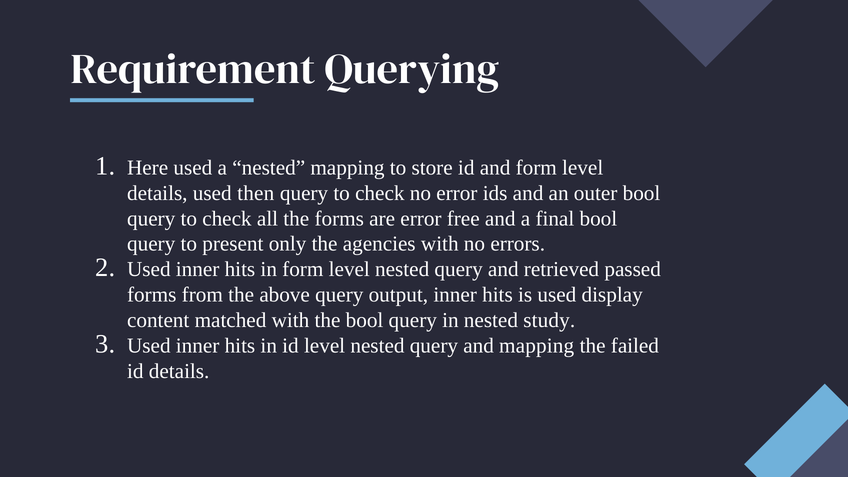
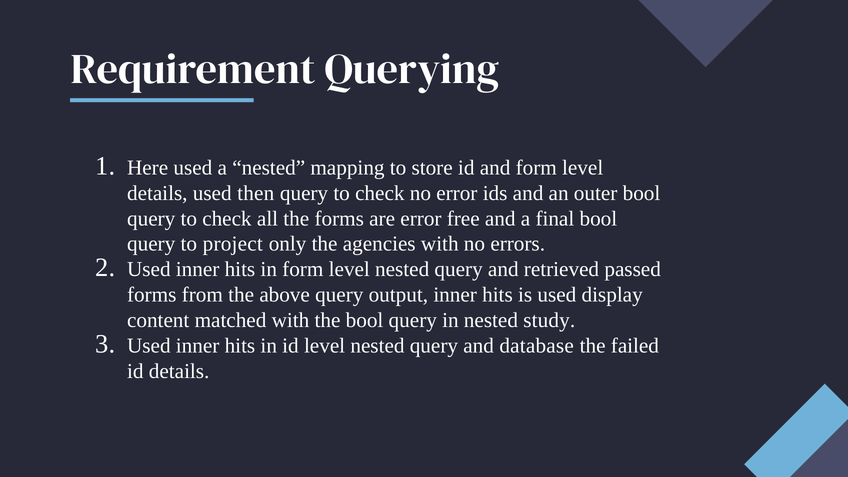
present: present -> project (233, 244)
and mapping: mapping -> database (537, 346)
